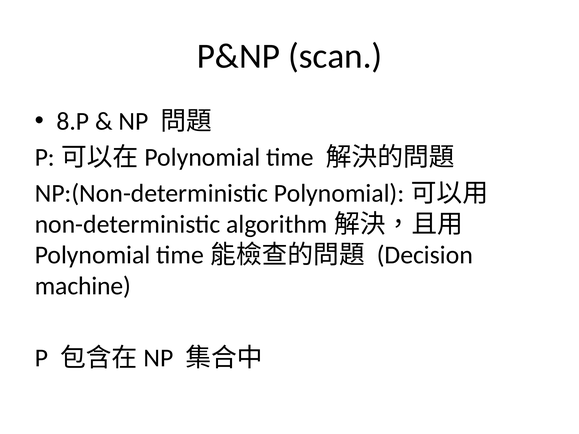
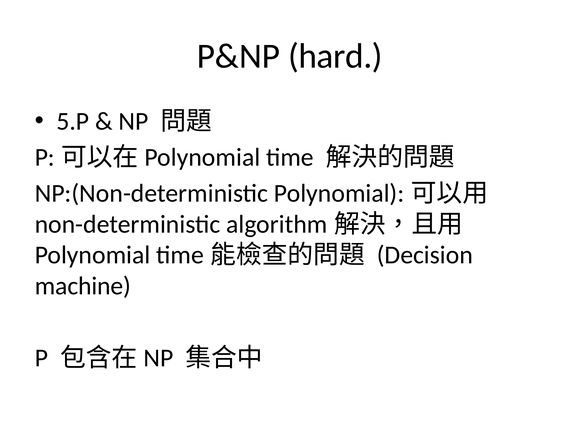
scan: scan -> hard (335, 56)
8.P: 8.P -> 5.P (73, 121)
